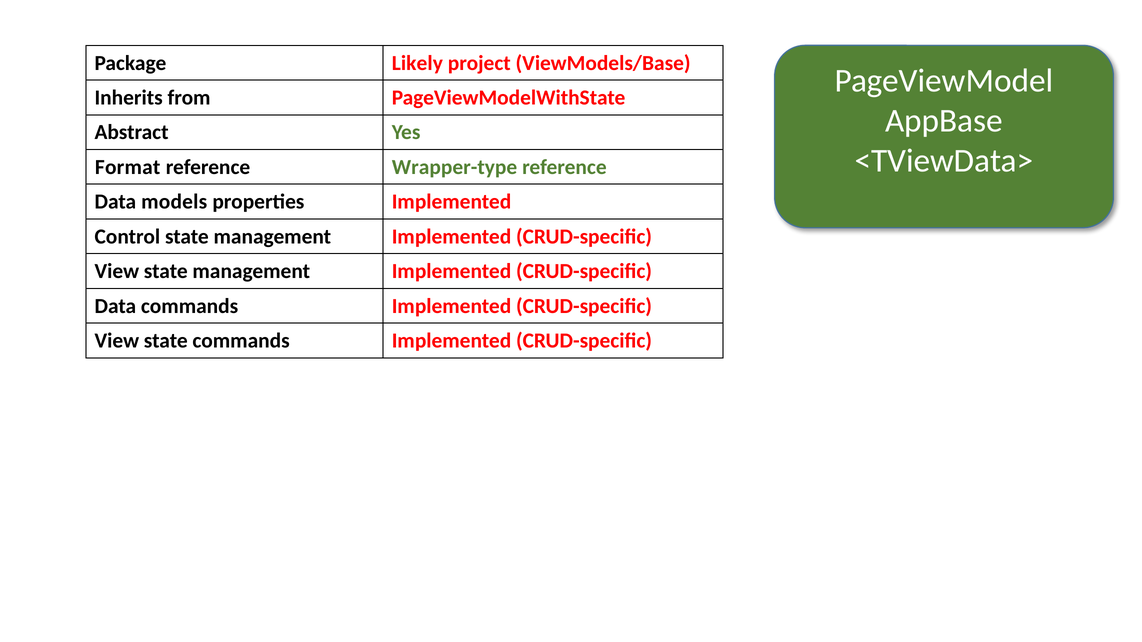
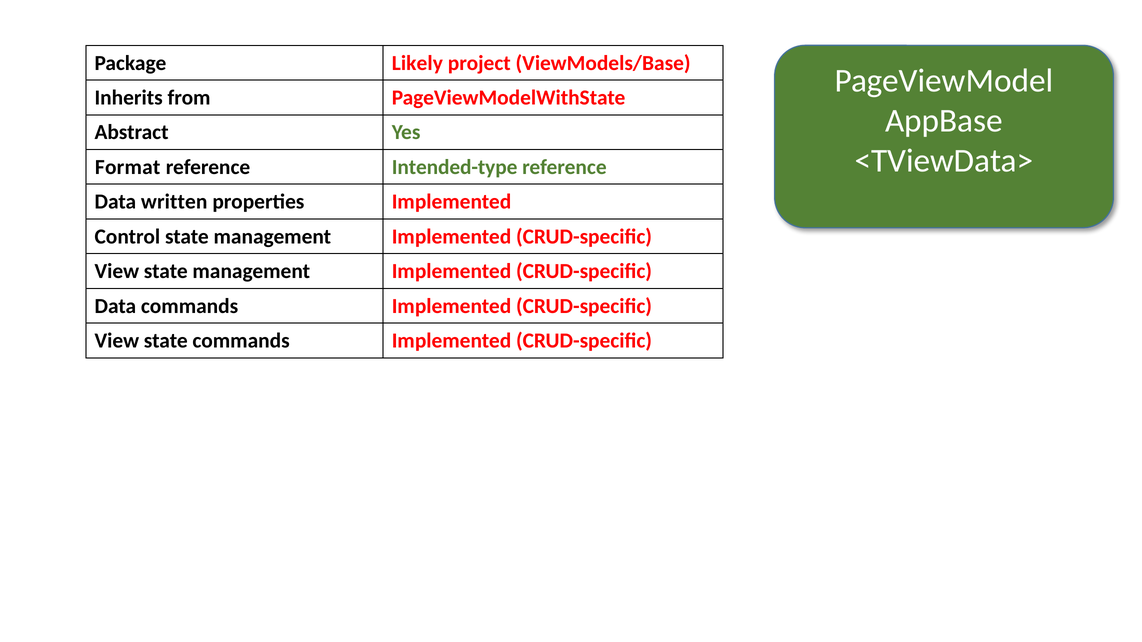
Wrapper-type: Wrapper-type -> Intended-type (455, 167)
models: models -> written (174, 202)
